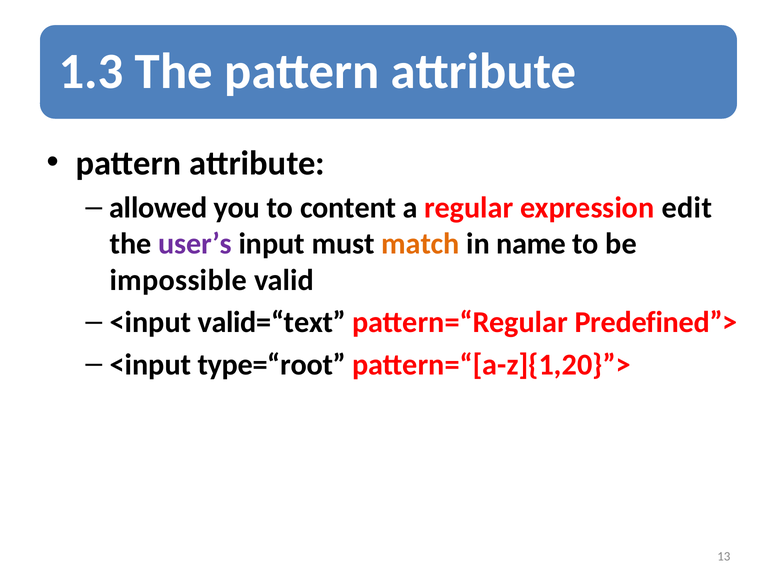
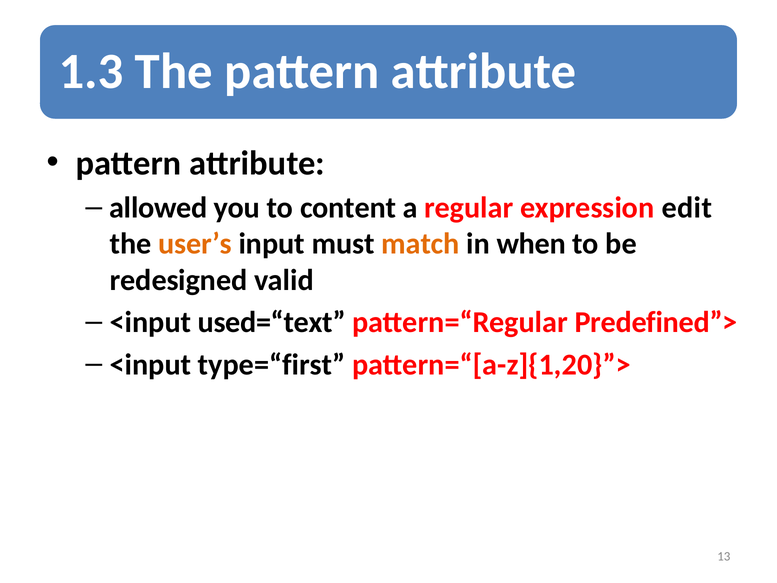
user’s colour: purple -> orange (195, 244)
name: name -> when (531, 244)
impossible: impossible -> redesigned (179, 280)
valid=“text: valid=“text -> used=“text (272, 322)
type=“root: type=“root -> type=“first (272, 364)
